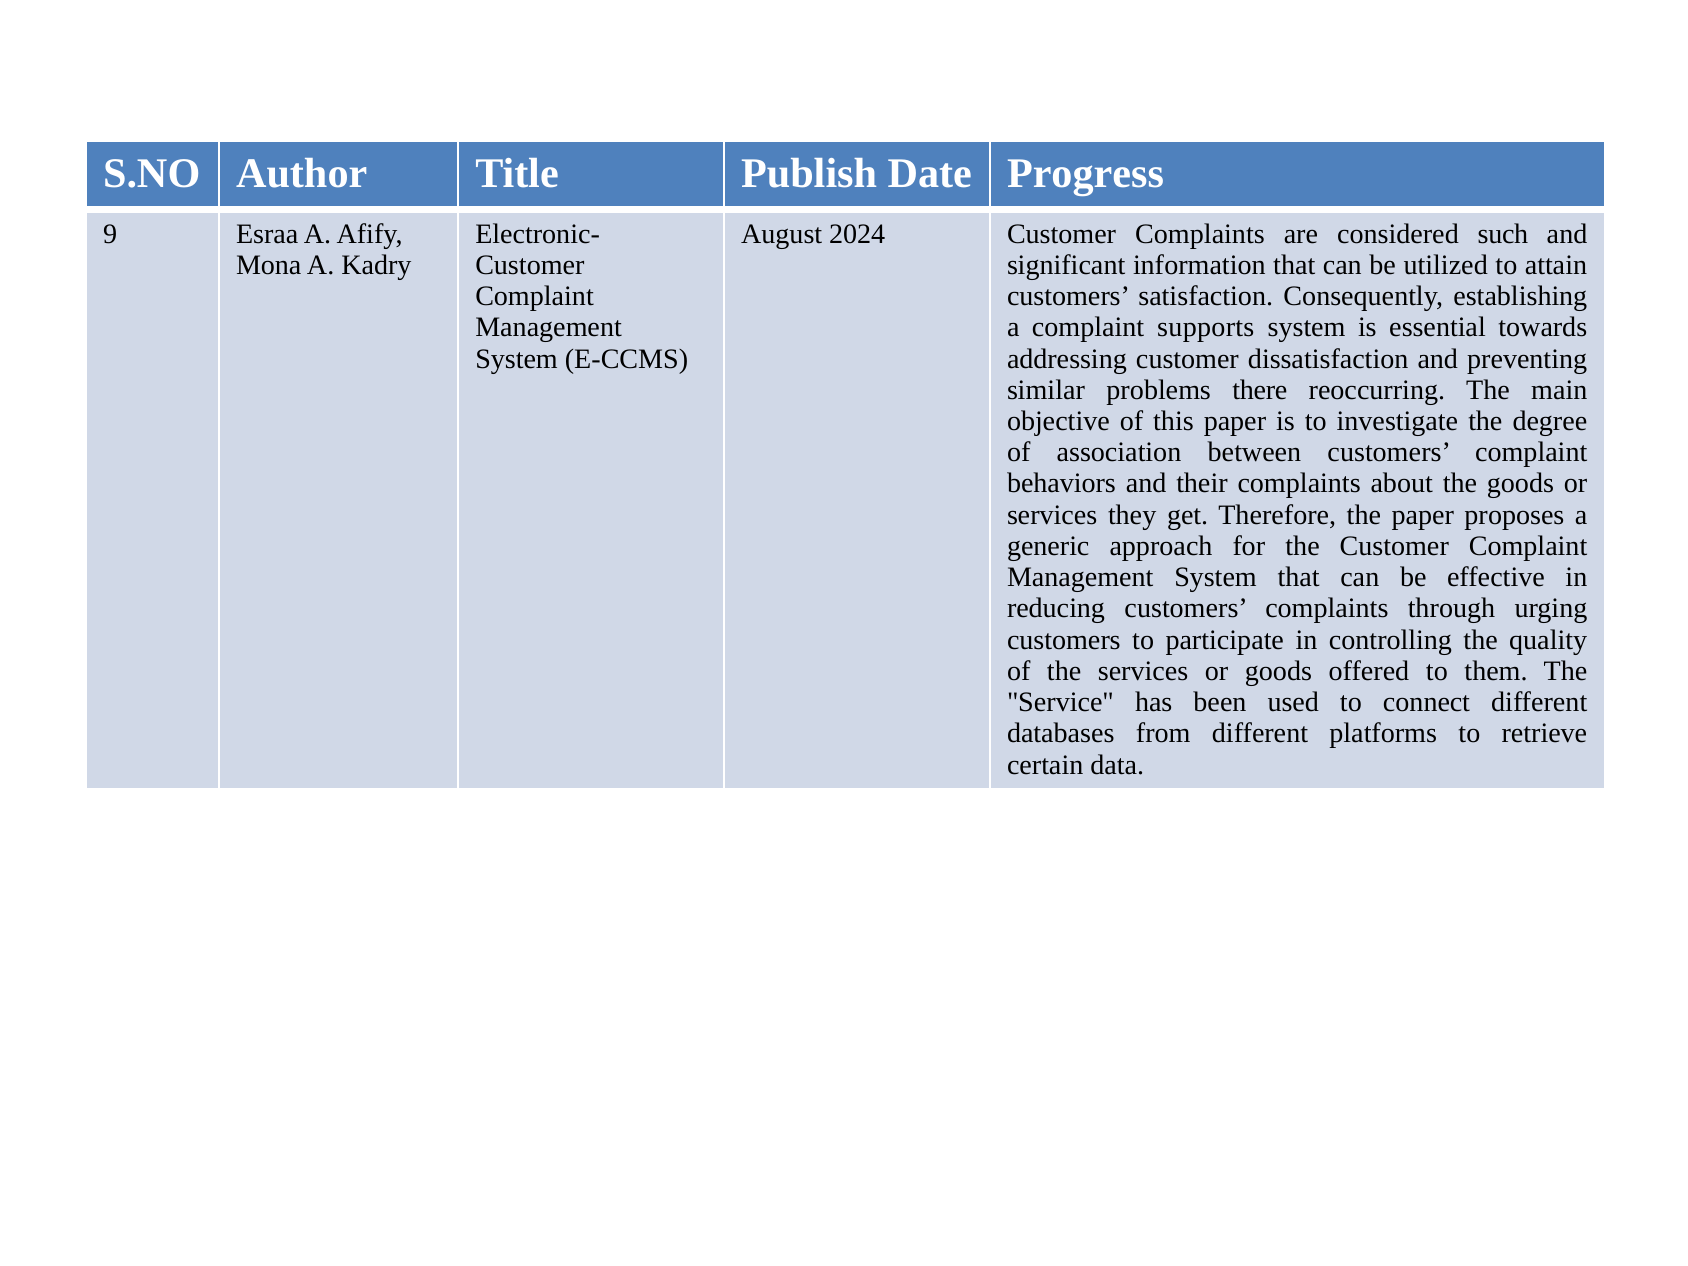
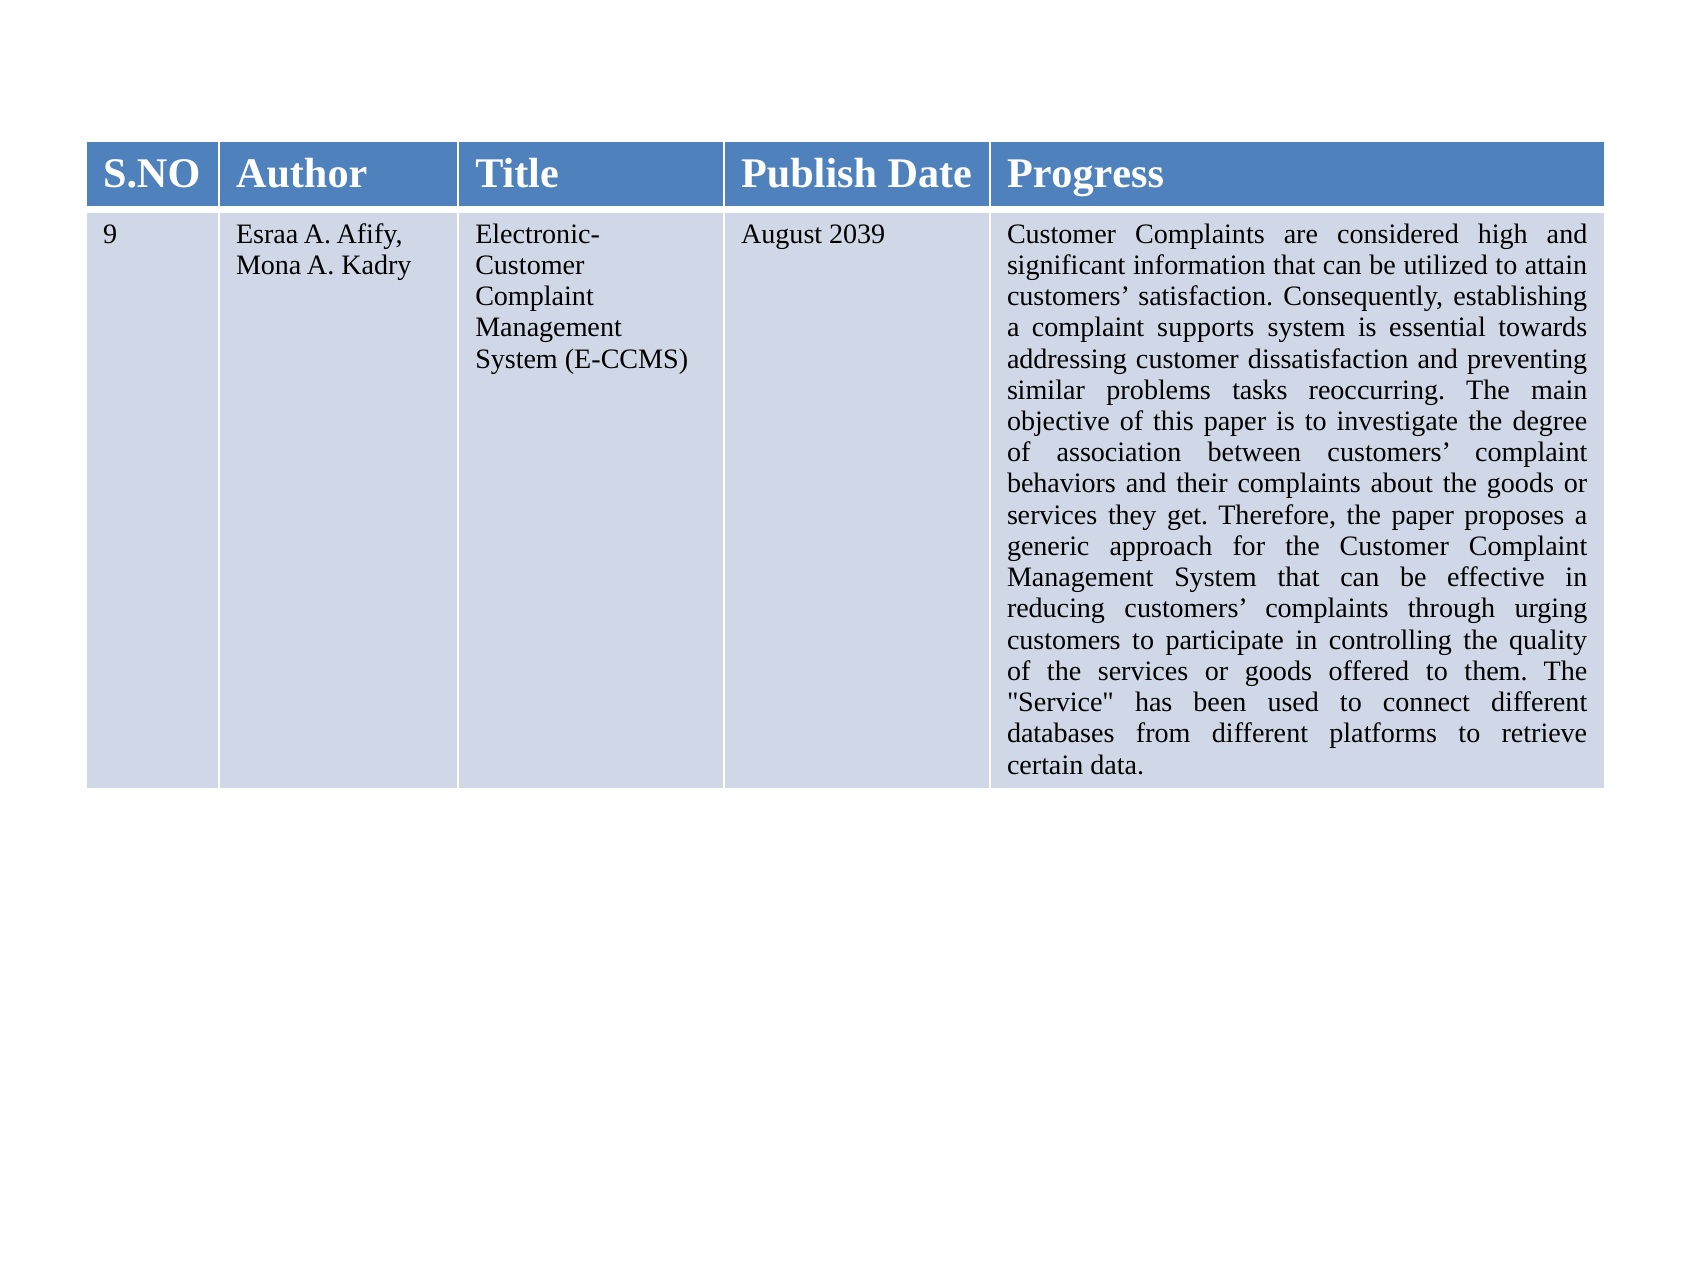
2024: 2024 -> 2039 (857, 234)
such: such -> high (1503, 234)
there: there -> tasks (1260, 390)
